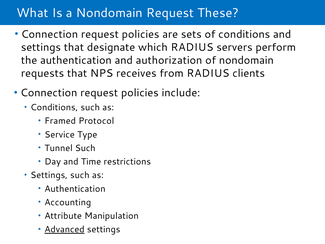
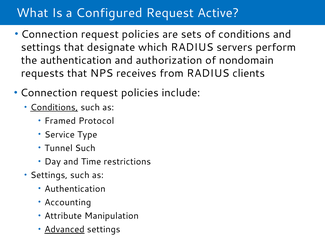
a Nondomain: Nondomain -> Configured (109, 13)
These: These -> Active (218, 13)
Conditions underline: none -> present (54, 107)
